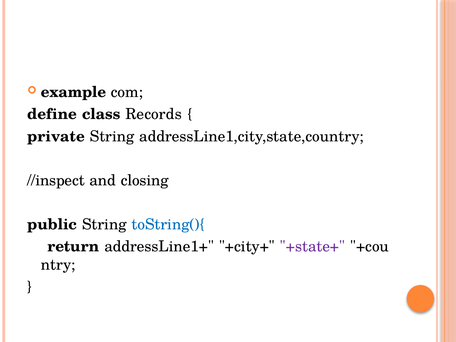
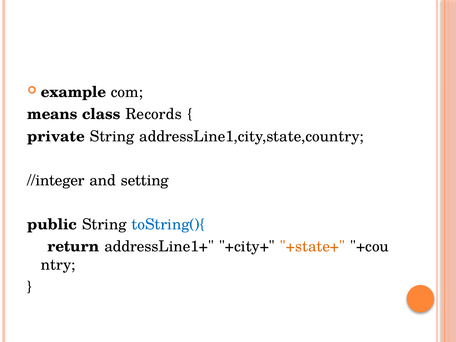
define: define -> means (52, 114)
//inspect: //inspect -> //integer (56, 180)
closing: closing -> setting (145, 180)
+state+ colour: purple -> orange (313, 247)
